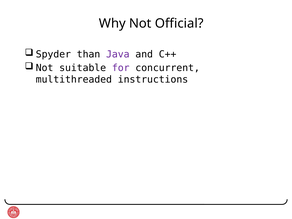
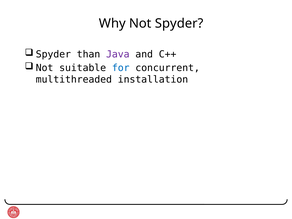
Not Official: Official -> Spyder (179, 23)
for colour: purple -> blue (121, 68)
instructions: instructions -> installation (153, 80)
